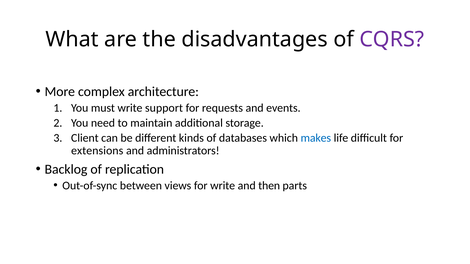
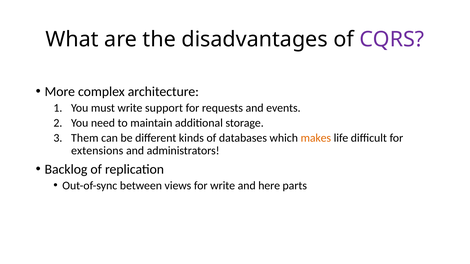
Client: Client -> Them (85, 138)
makes colour: blue -> orange (316, 138)
then: then -> here (269, 186)
